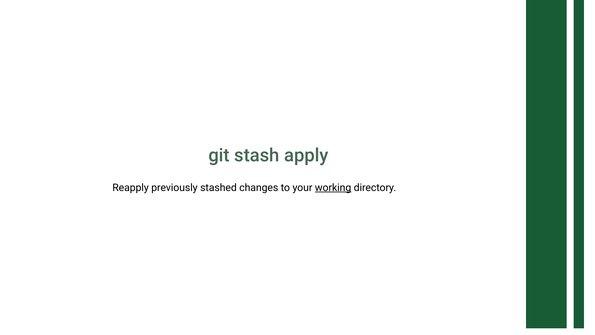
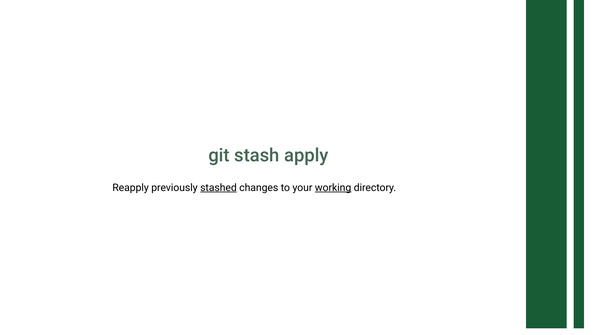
stashed underline: none -> present (218, 187)
